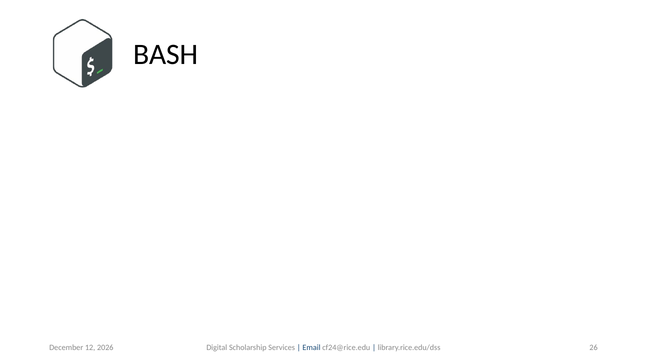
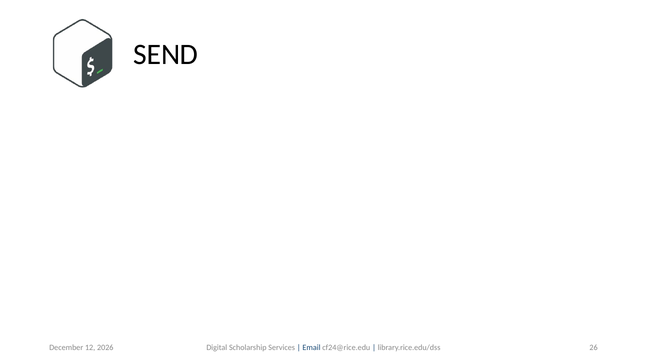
BASH: BASH -> SEND (166, 54)
